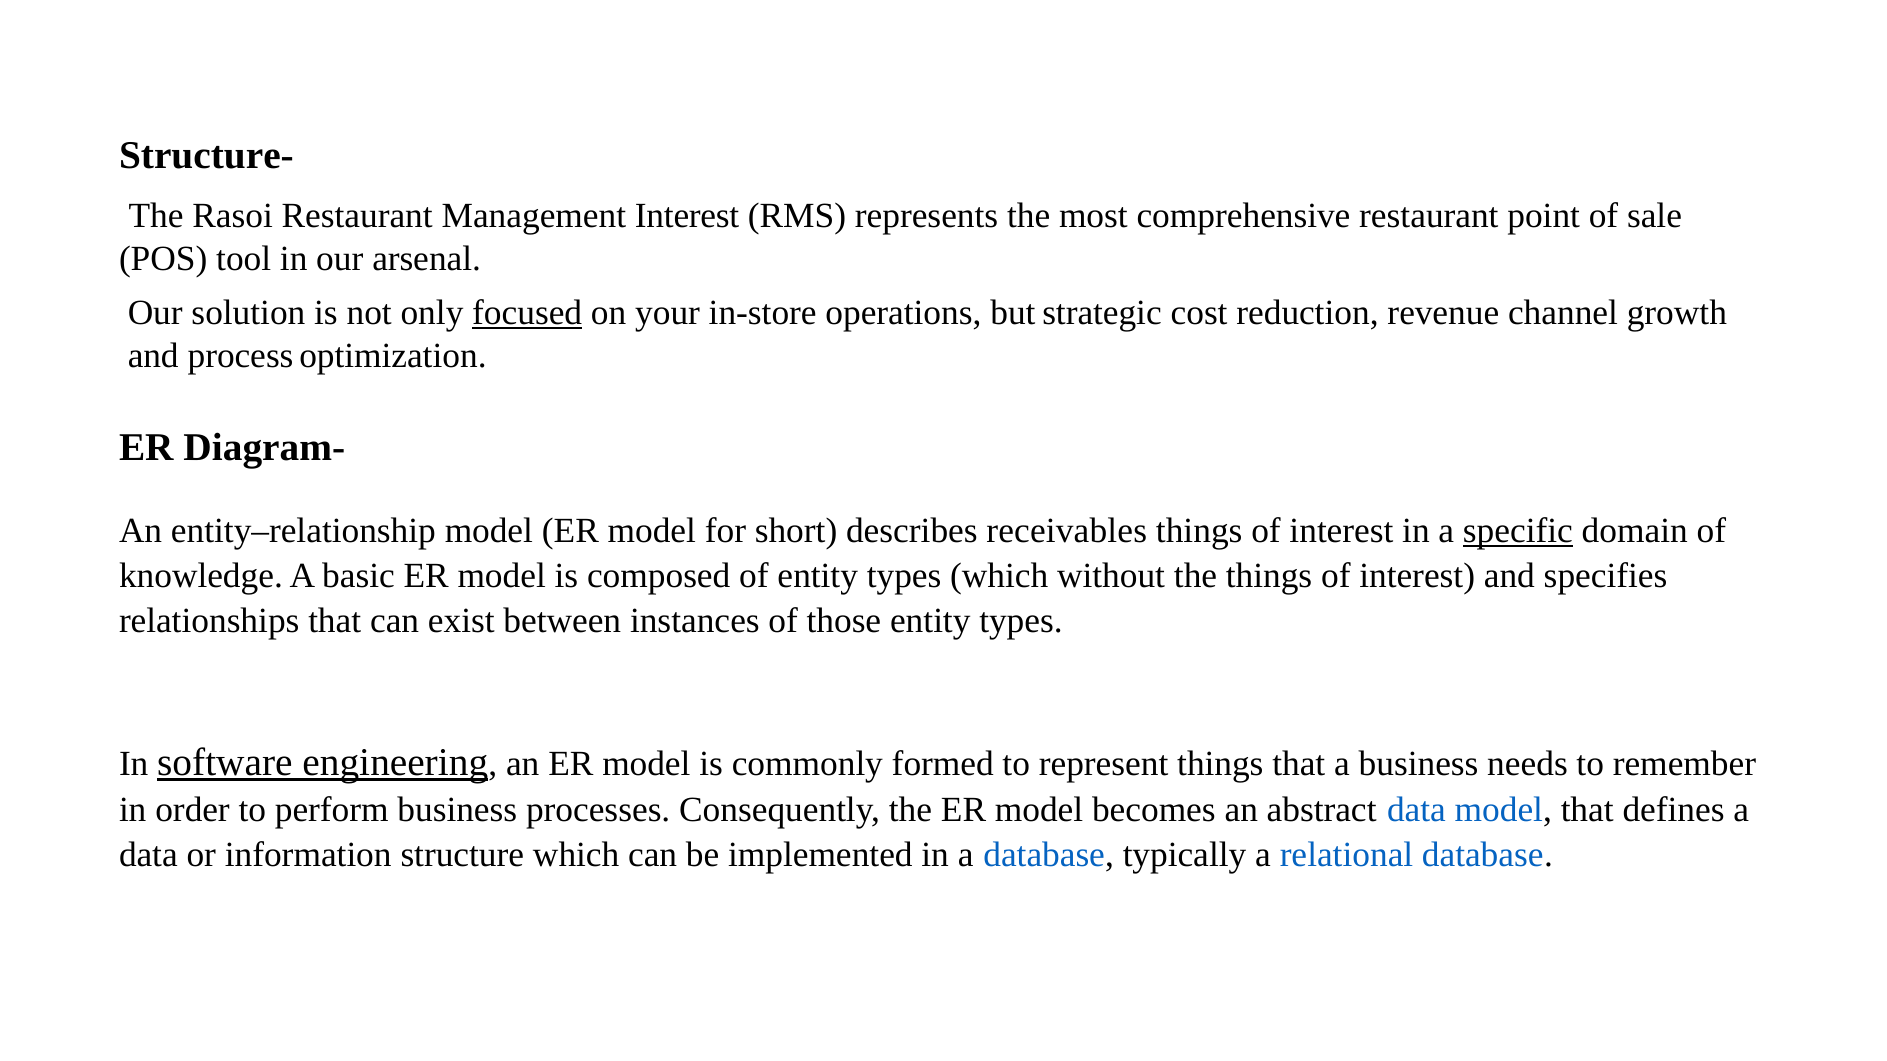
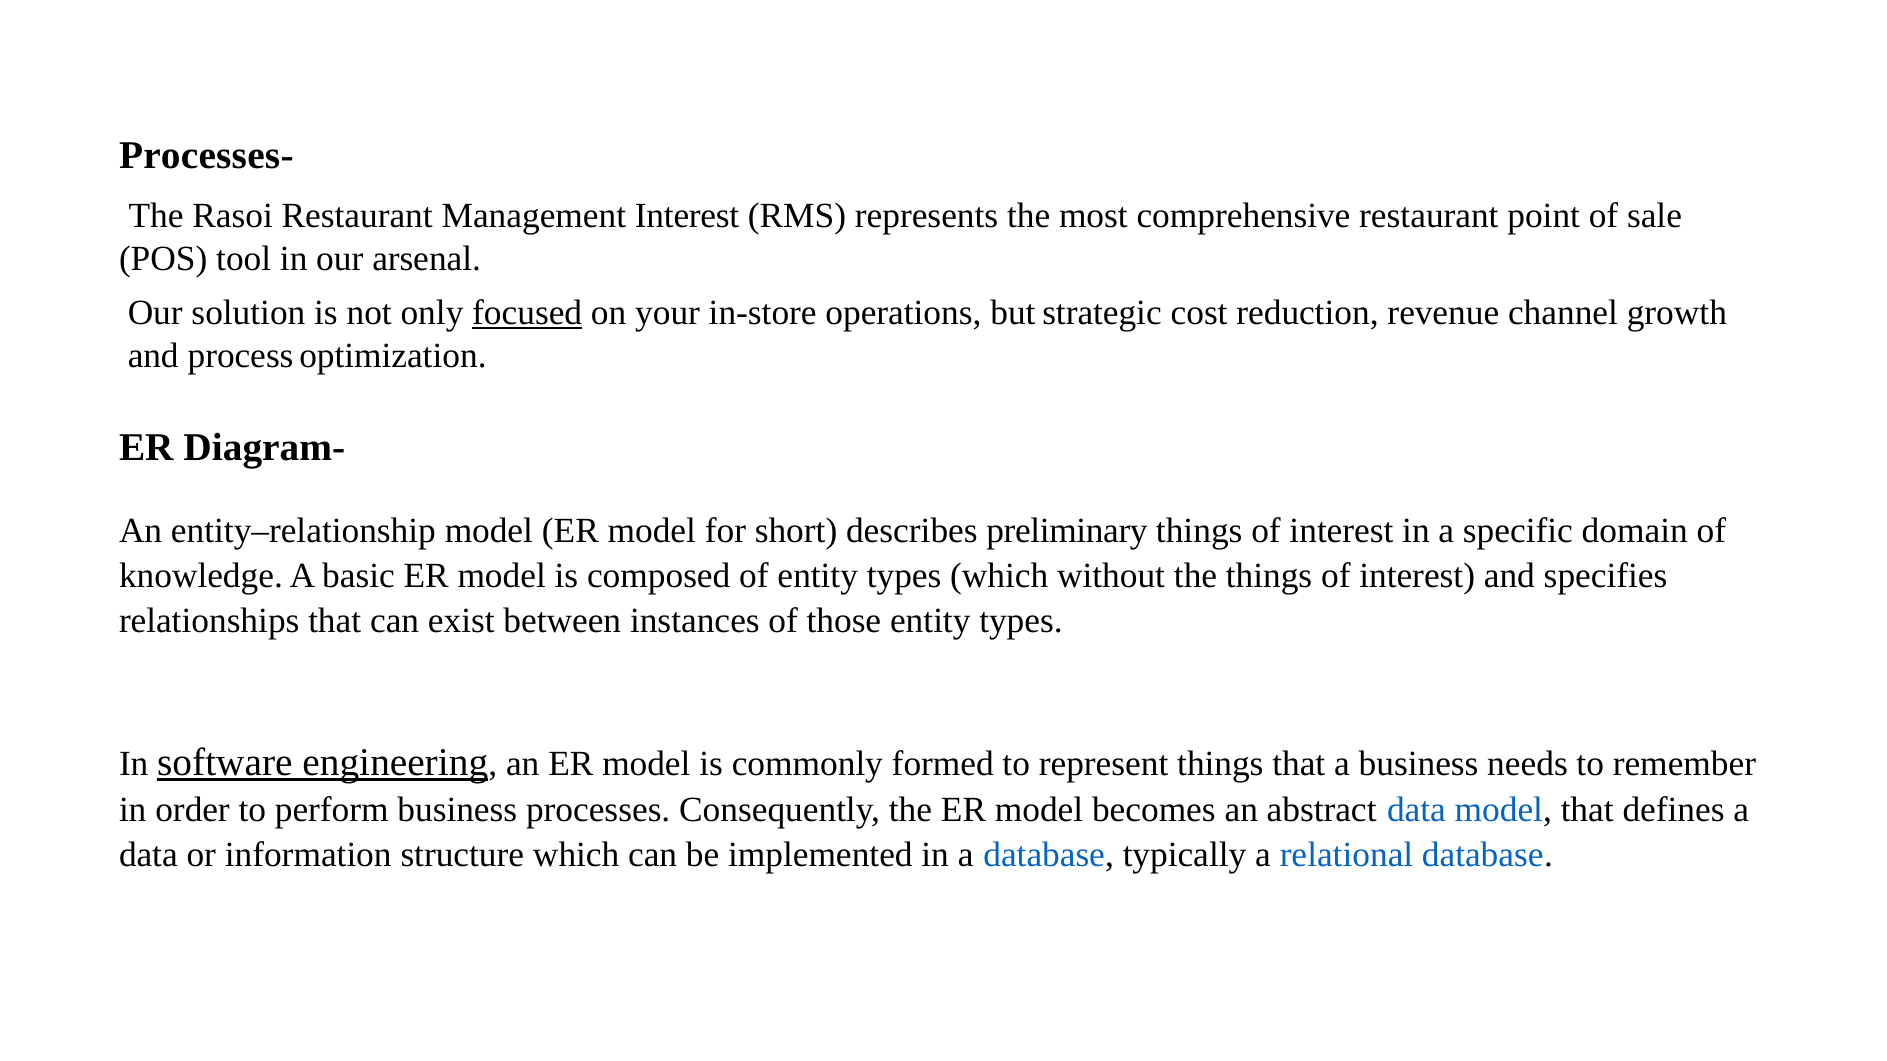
Structure-: Structure- -> Processes- (206, 155)
receivables: receivables -> preliminary (1067, 531)
specific underline: present -> none (1518, 531)
